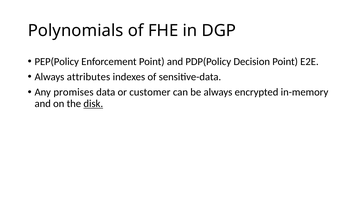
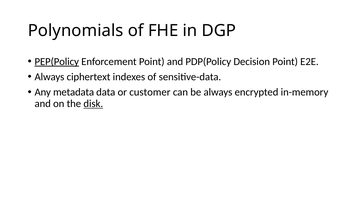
PEP(Policy underline: none -> present (57, 62)
attributes: attributes -> ciphertext (89, 77)
promises: promises -> metadata (74, 92)
